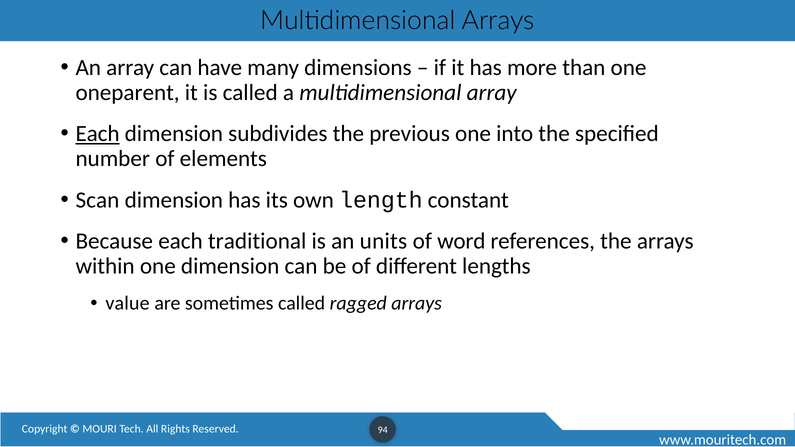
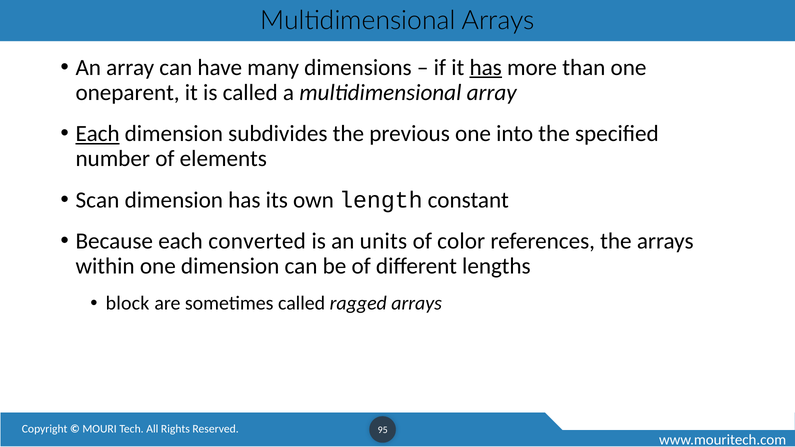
has underline: none -> present (486, 67)
traditional: traditional -> converted (257, 241)
word: word -> color (461, 241)
value: value -> block (128, 304)
94: 94 -> 95 (383, 430)
